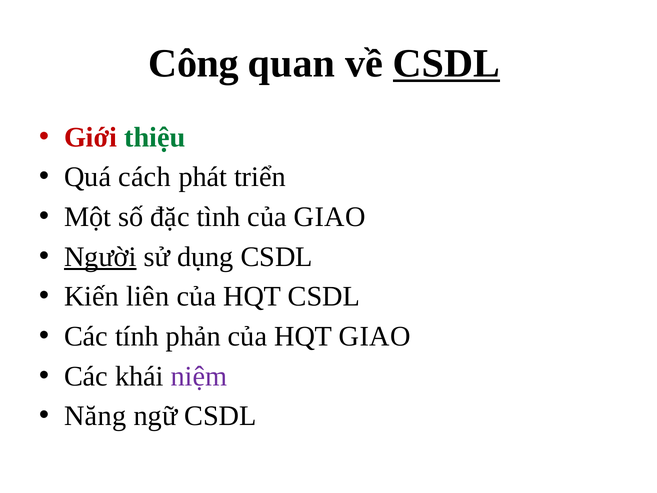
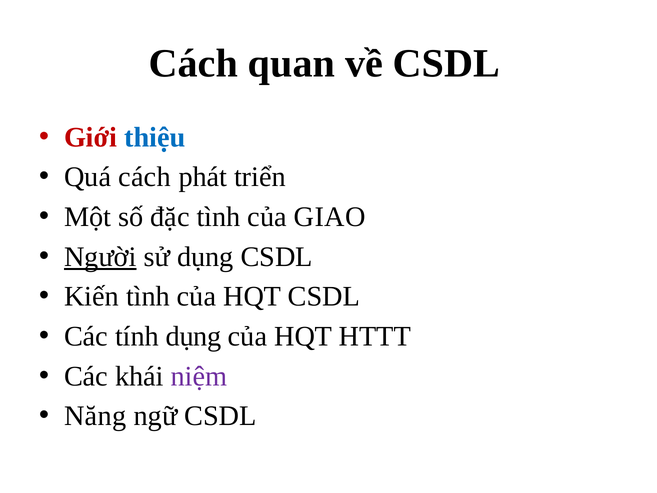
Công: Công -> Cách (193, 64)
CSDL underline: present -> none (446, 64)
thiệu colour: green -> blue (155, 137)
Kiến liên: liên -> tình (148, 296)
tính phản: phản -> dụng (194, 336)
HQT GIAO: GIAO -> HTTT (375, 336)
